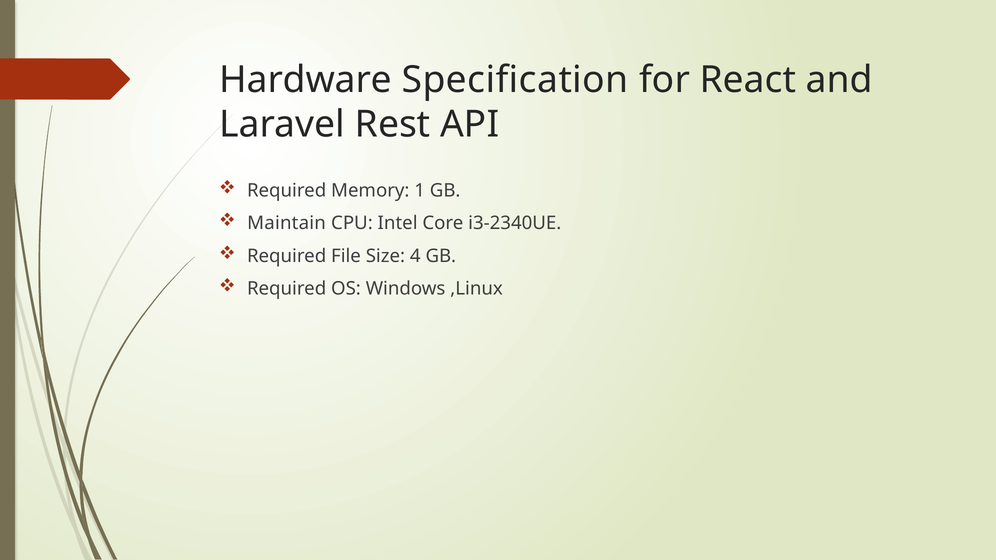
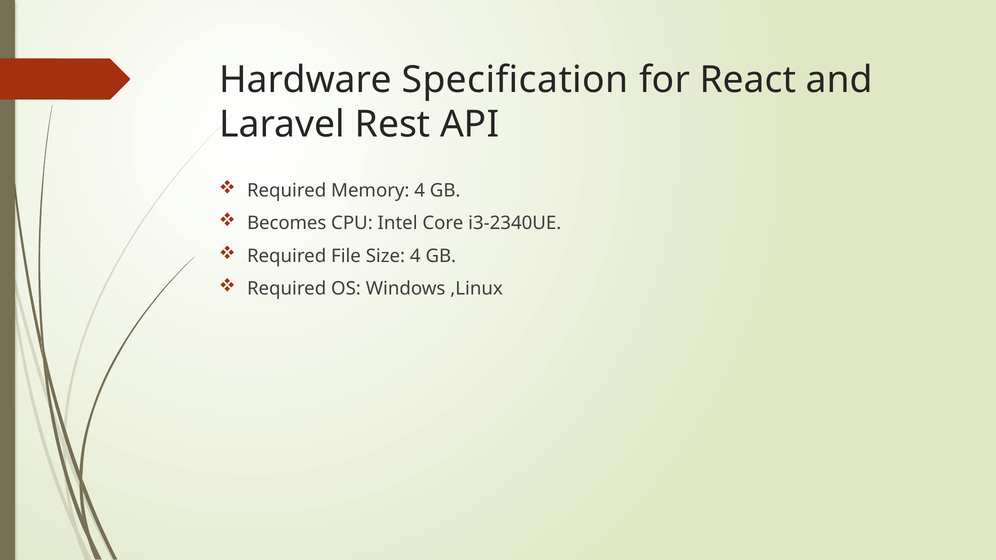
Memory 1: 1 -> 4 (420, 191)
Maintain: Maintain -> Becomes (287, 223)
